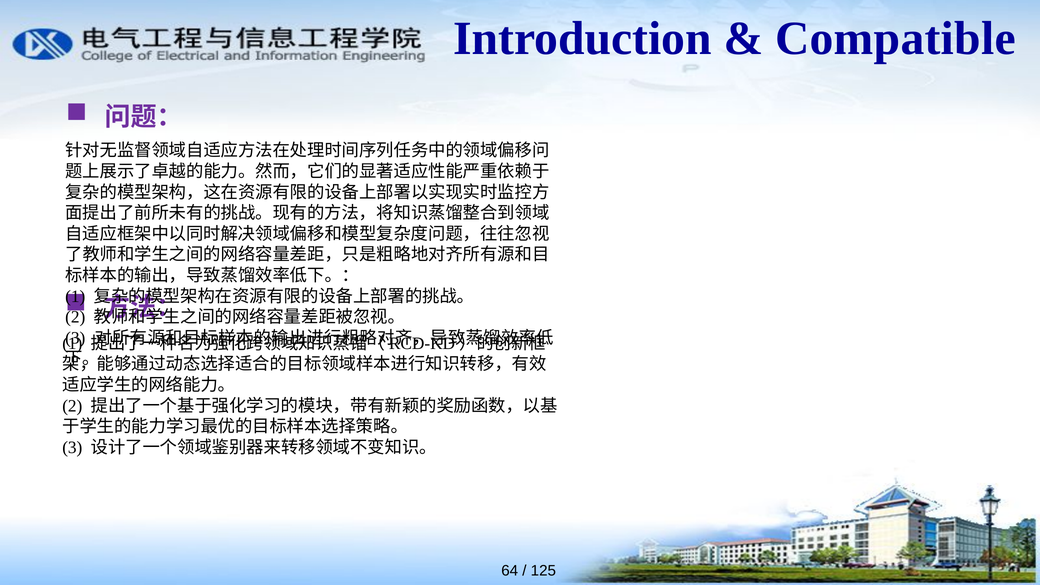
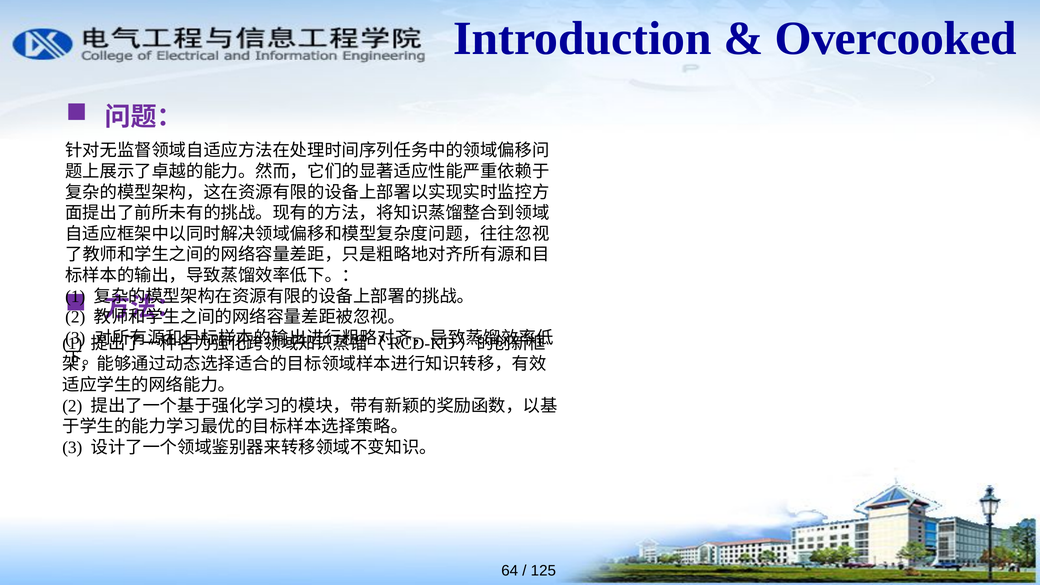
Compatible: Compatible -> Overcooked (896, 38)
